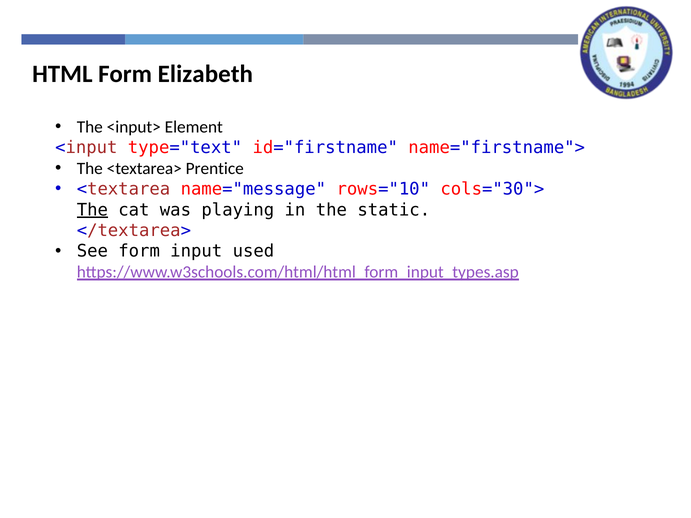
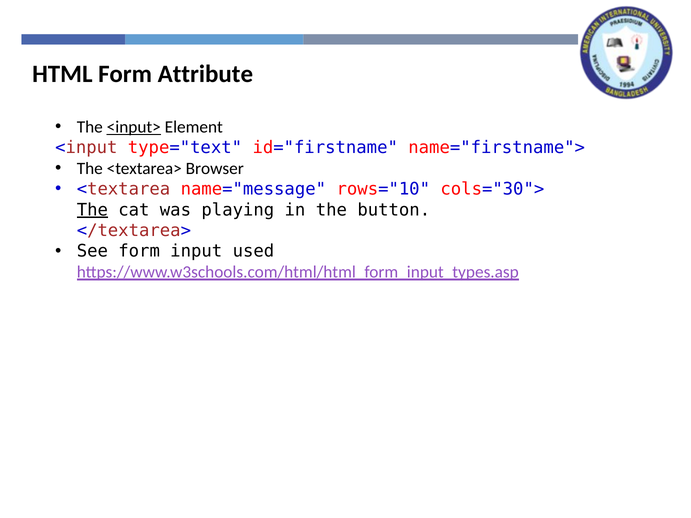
Elizabeth: Elizabeth -> Attribute (205, 74)
<input> underline: none -> present (134, 127)
Prentice: Prentice -> Browser (215, 168)
static: static -> button (394, 210)
